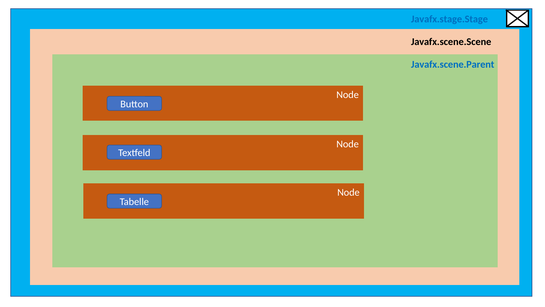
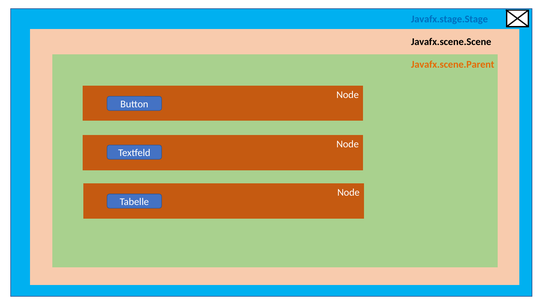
Javafx.scene.Parent colour: blue -> orange (453, 64)
